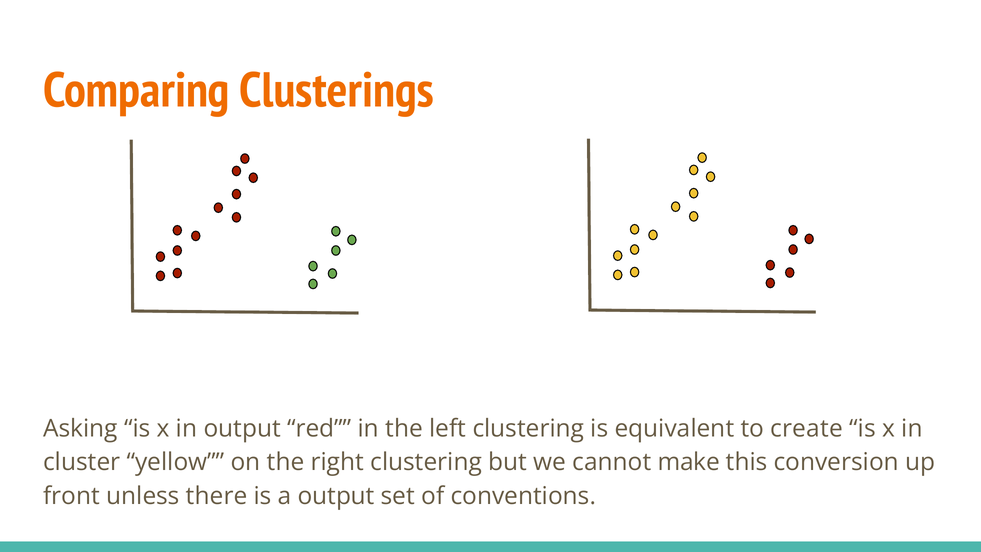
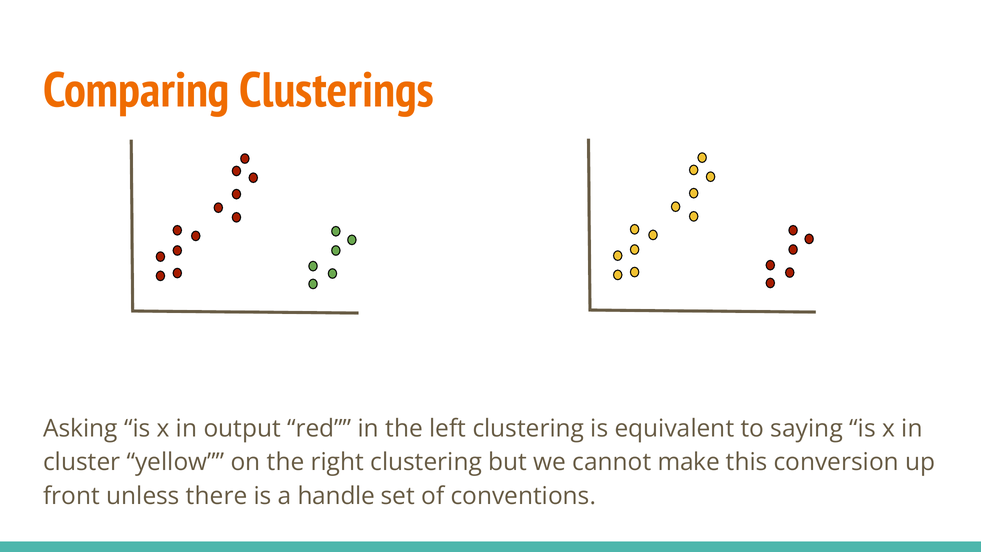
create: create -> saying (807, 428)
a output: output -> handle (336, 496)
